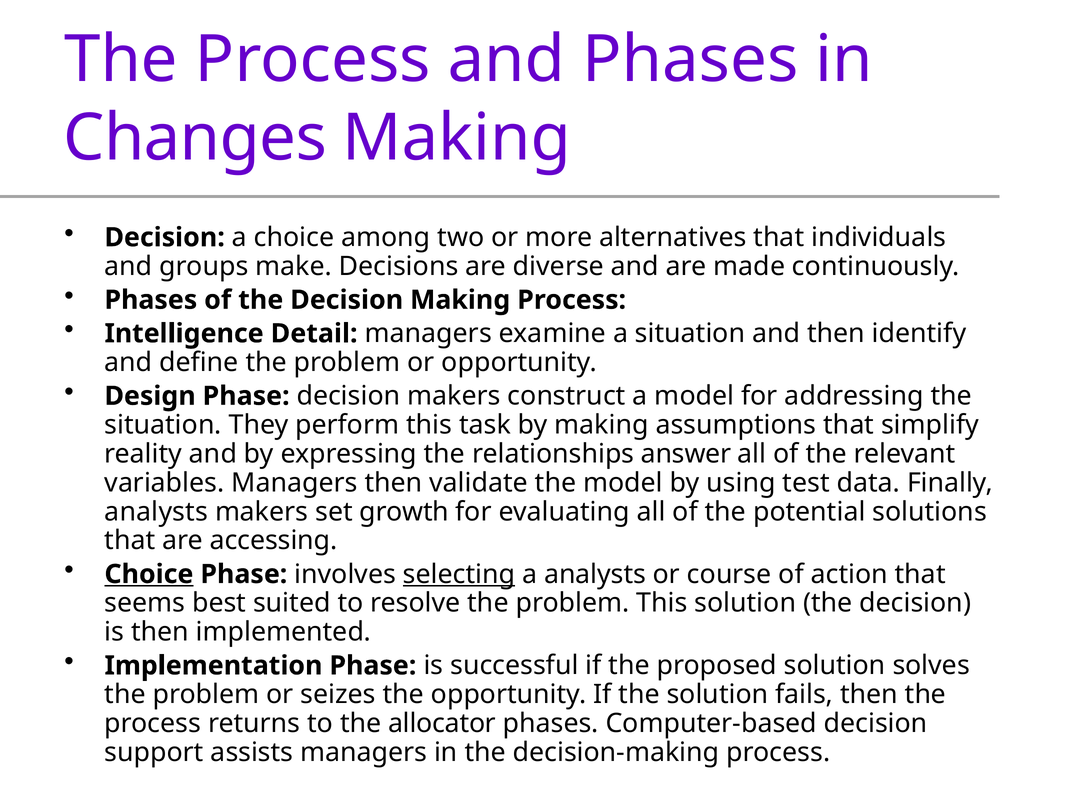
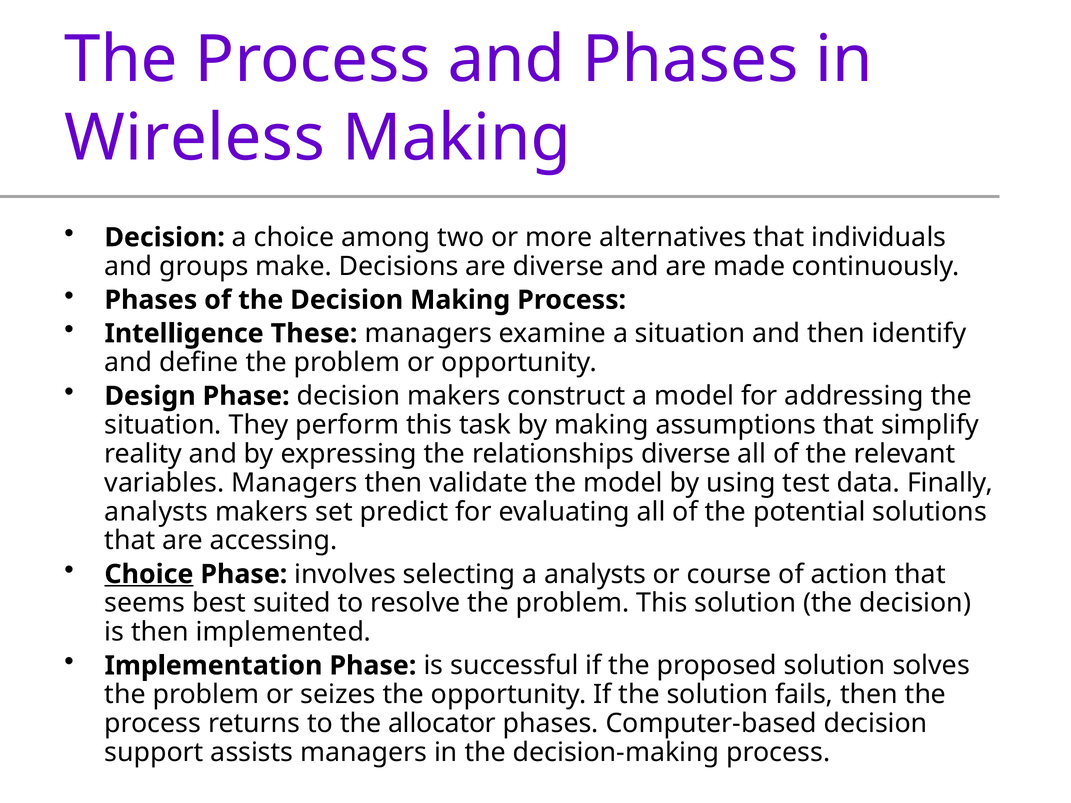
Changes: Changes -> Wireless (195, 138)
Detail: Detail -> These (314, 334)
relationships answer: answer -> diverse (686, 454)
growth: growth -> predict (404, 512)
selecting underline: present -> none (459, 574)
